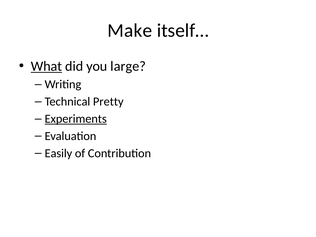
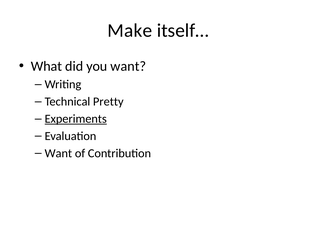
What underline: present -> none (46, 66)
you large: large -> want (128, 66)
Easily: Easily -> Want (58, 153)
